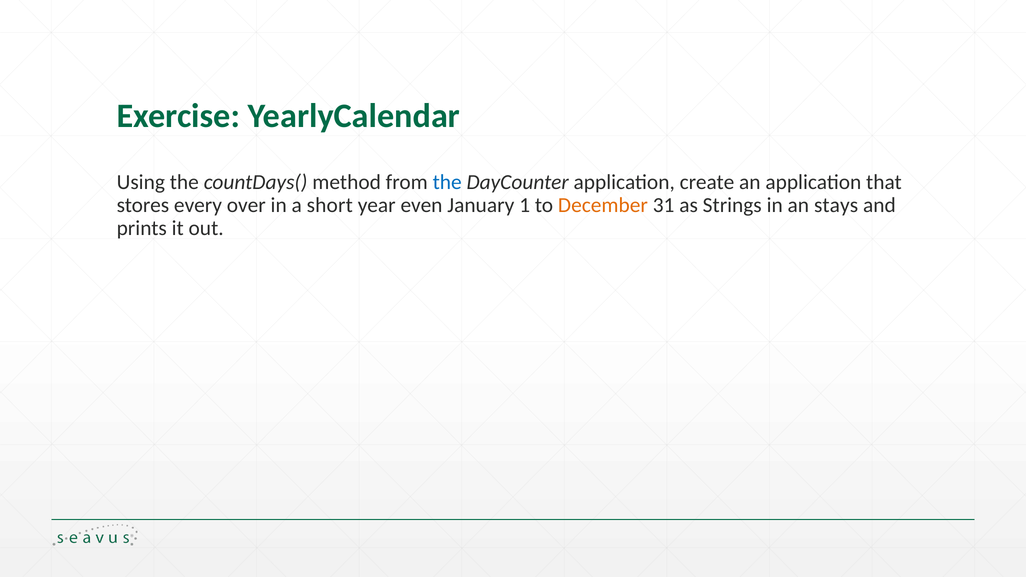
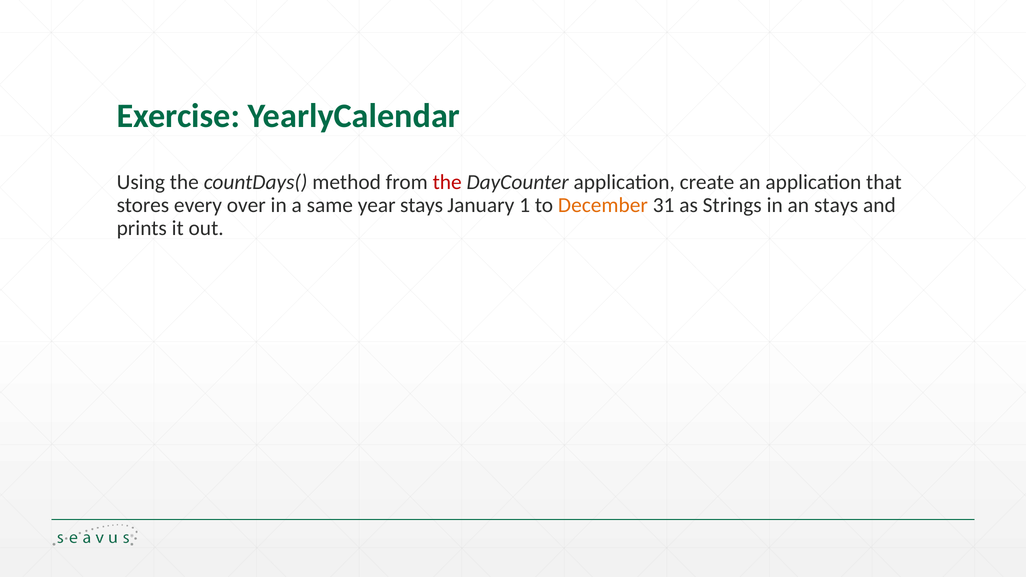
the colour: blue -> red (447, 182)
short: short -> same (330, 205)
year even: even -> stays (422, 205)
